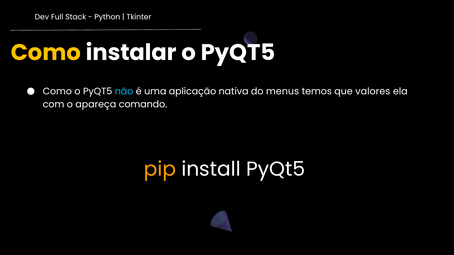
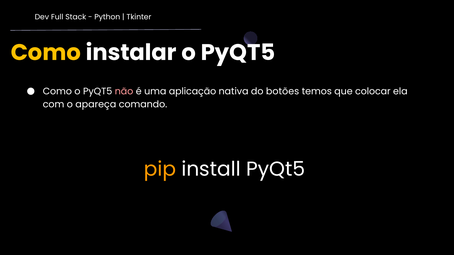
não colour: light blue -> pink (124, 91)
menus: menus -> botões (283, 91)
valores: valores -> colocar (373, 91)
